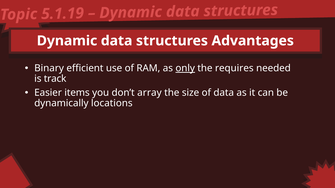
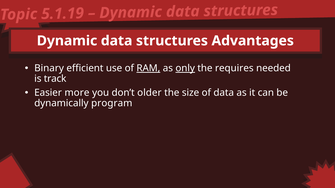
RAM underline: none -> present (148, 68)
items: items -> more (77, 93)
array: array -> older (149, 93)
locations: locations -> program (112, 103)
